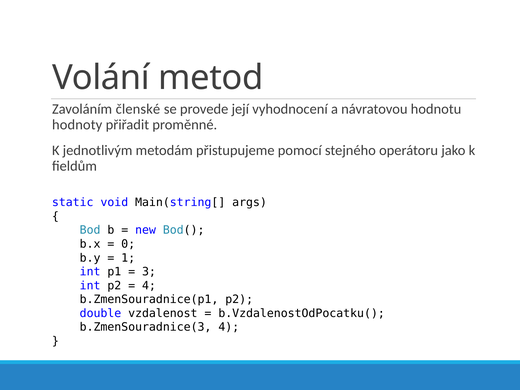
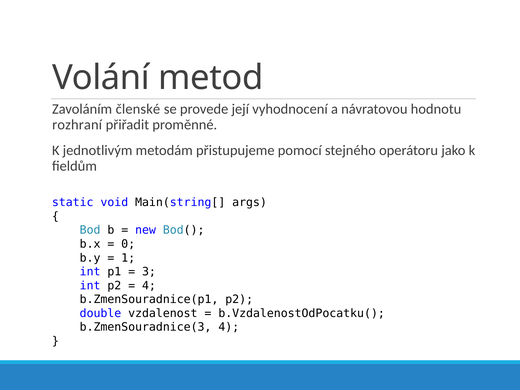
hodnoty: hodnoty -> rozhraní (77, 125)
